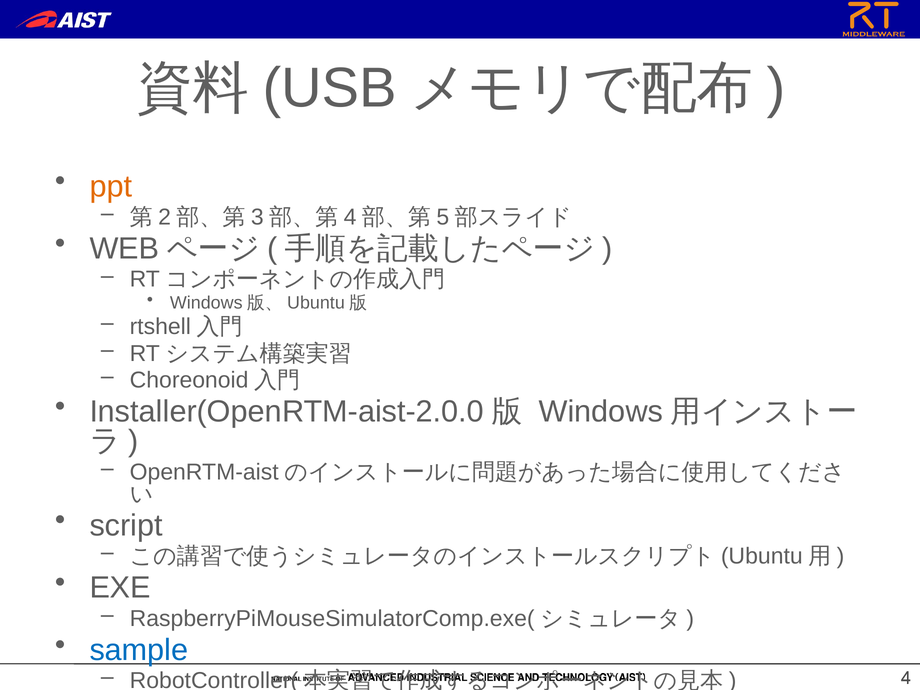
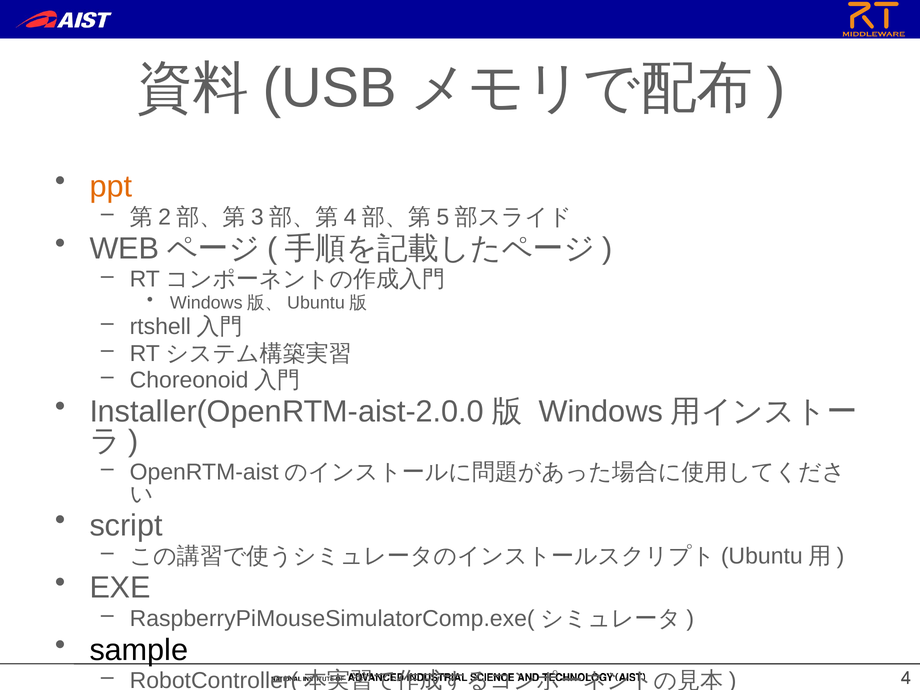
sample colour: blue -> black (139, 650)
